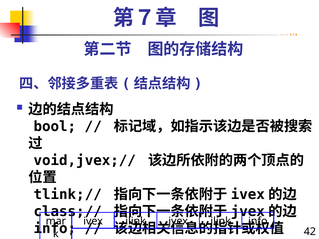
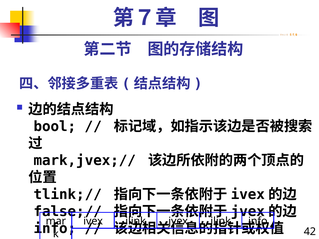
void,jvex;//: void,jvex;// -> mark,jvex;// (85, 161)
class;//: class;// -> false;// (68, 212)
